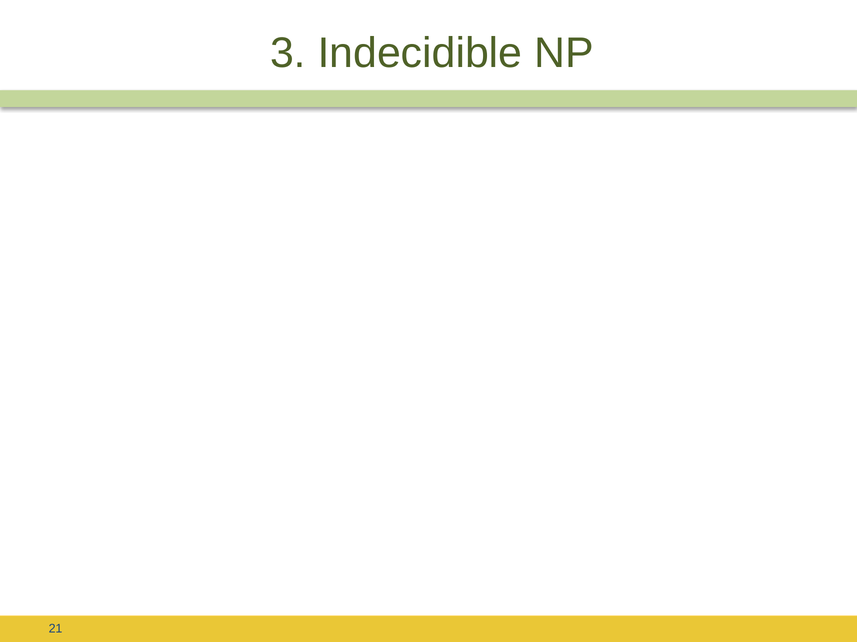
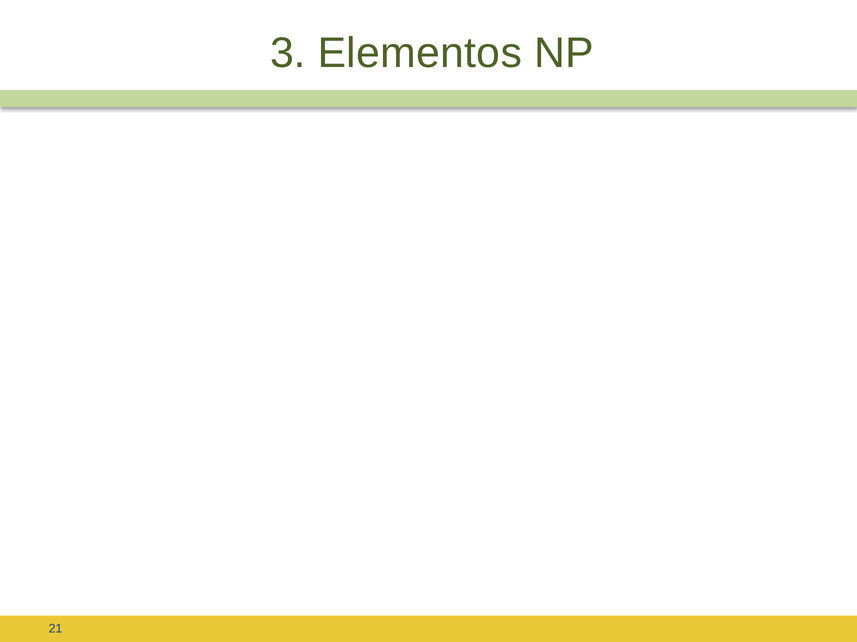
Indecidible: Indecidible -> Elementos (420, 53)
